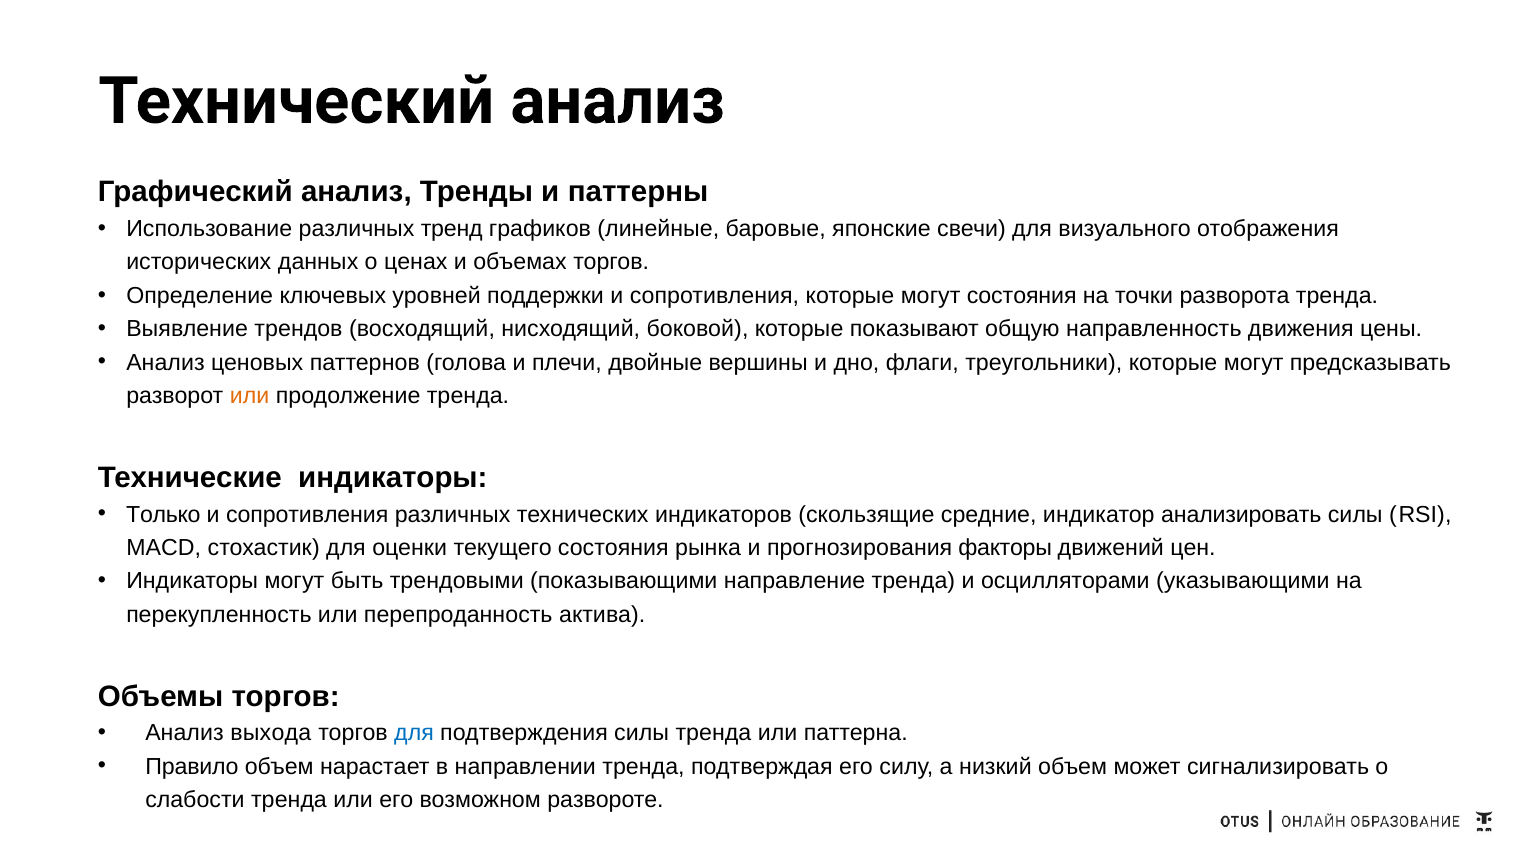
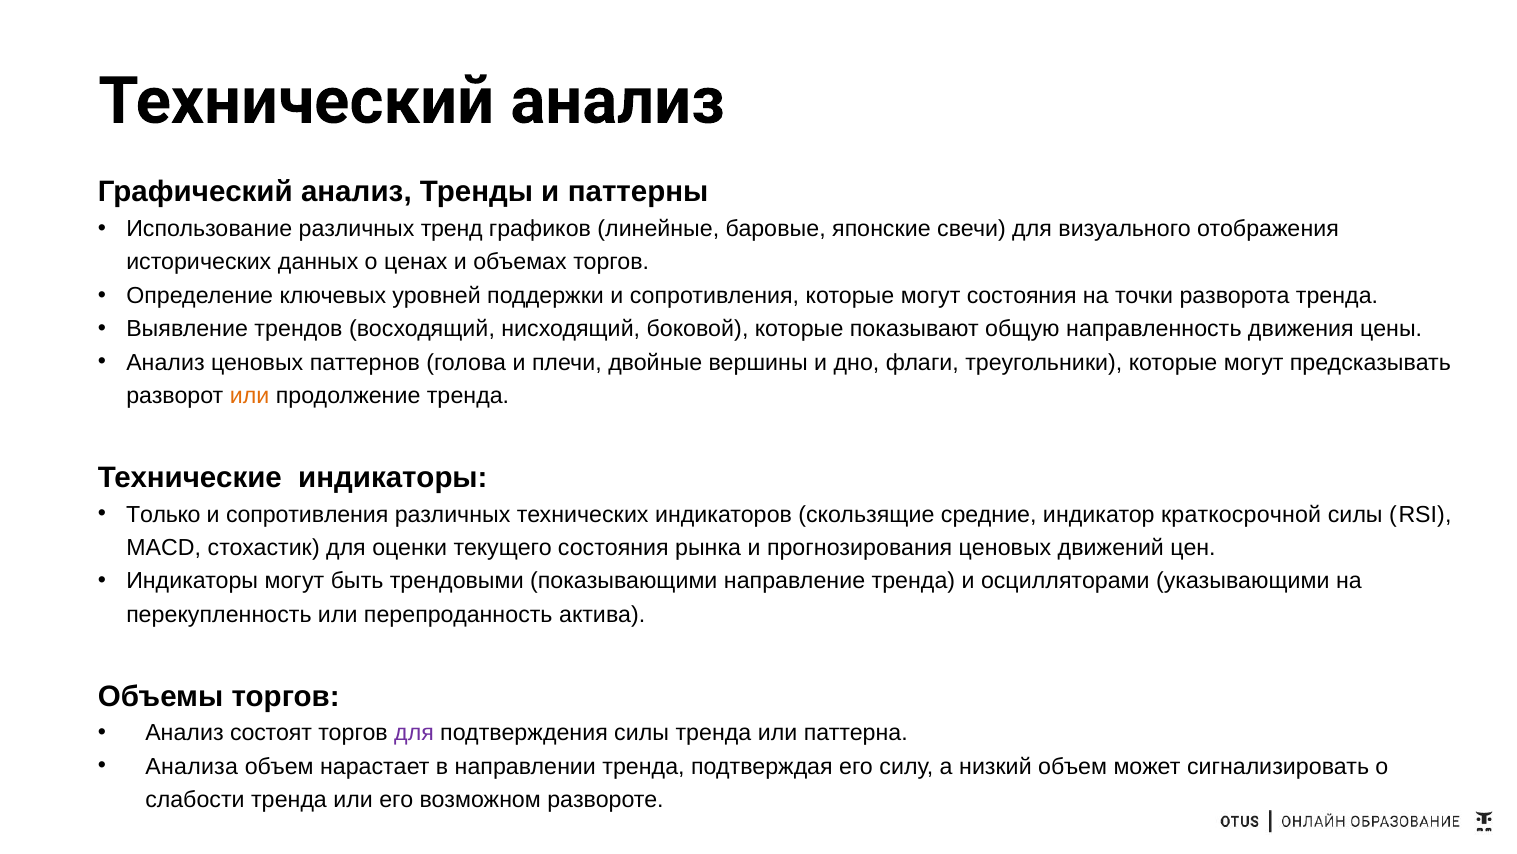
анализировать: анализировать -> краткосрочной (1241, 514)
прогнозирования факторы: факторы -> ценовых (1005, 547)
выхода: выхода -> состоят (271, 732)
для colour: blue -> purple (414, 732)
Правило: Правило -> Анализа (192, 766)
